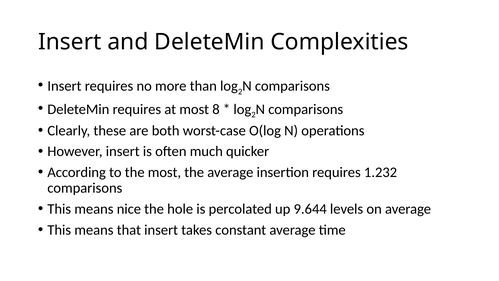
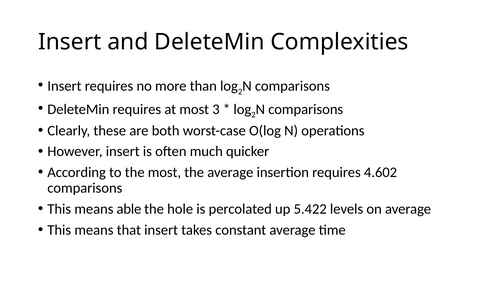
8: 8 -> 3 (216, 109)
1.232: 1.232 -> 4.602 (381, 172)
nice: nice -> able (129, 209)
9.644: 9.644 -> 5.422 (310, 209)
